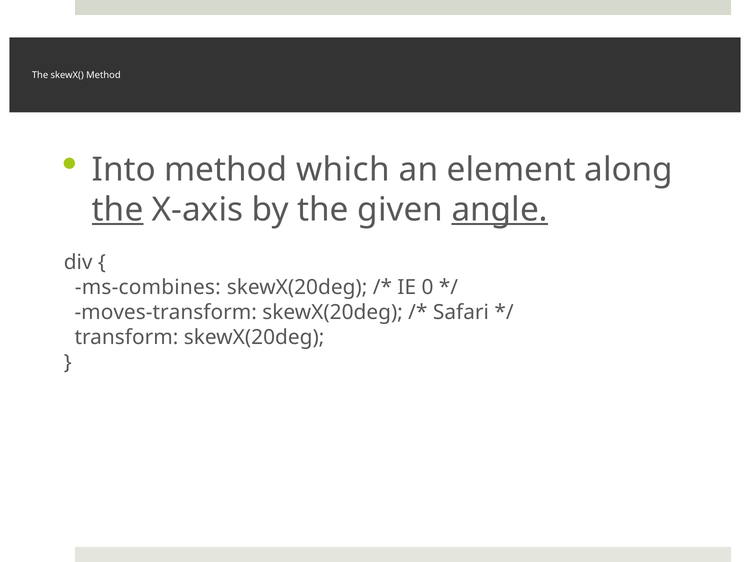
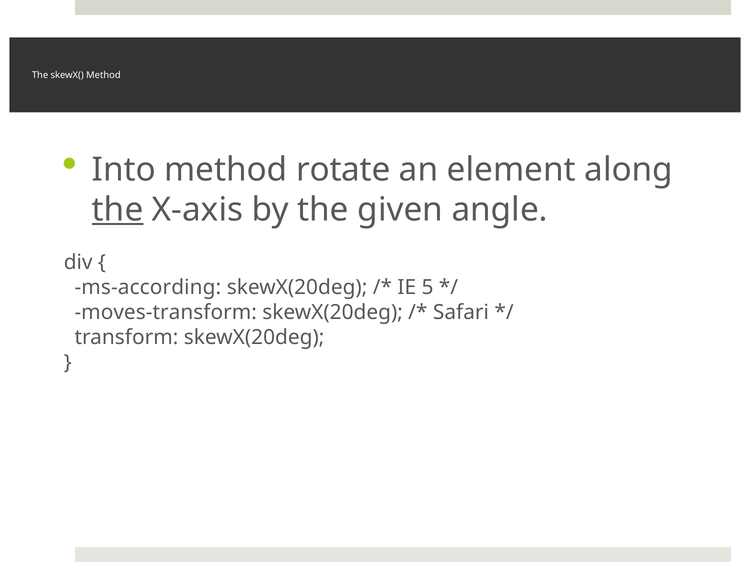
which: which -> rotate (343, 170)
angle underline: present -> none (500, 210)
ms-combines: ms-combines -> ms-according (148, 287)
0: 0 -> 5 (427, 287)
